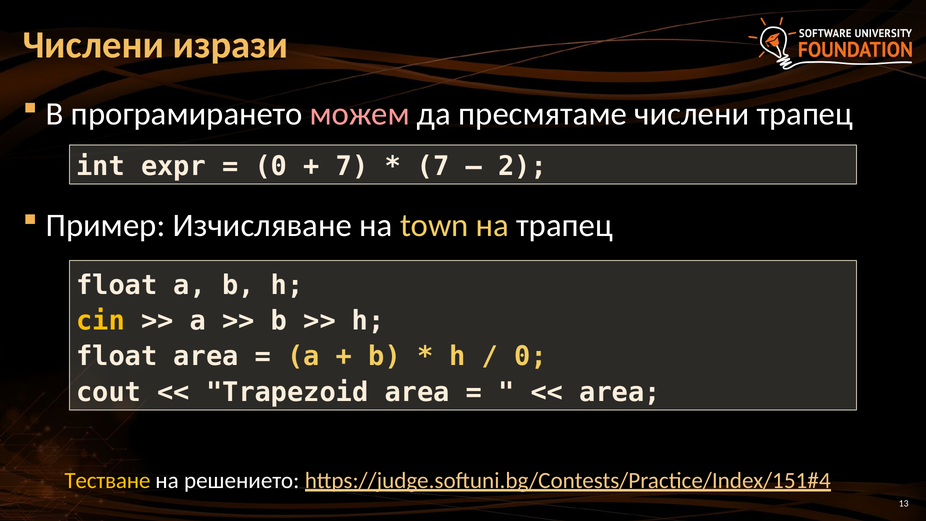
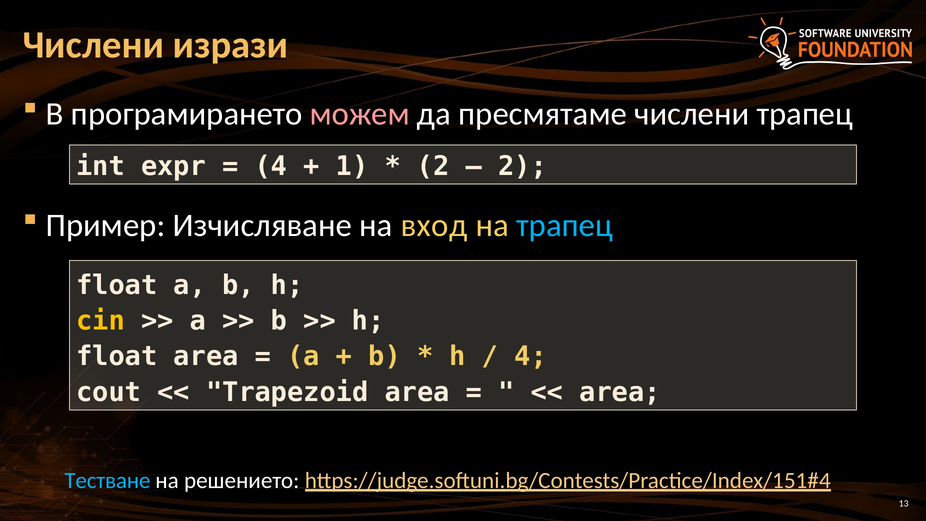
0: 0 -> 4 (271, 166)
7: 7 -> 1 (352, 166)
7: 7 -> 2 (433, 166)
town: town -> вход (434, 226)
трапец colour: white -> light blue (565, 226)
0: 0 -> 4 (531, 357)
Тестване colour: yellow -> light blue (107, 480)
